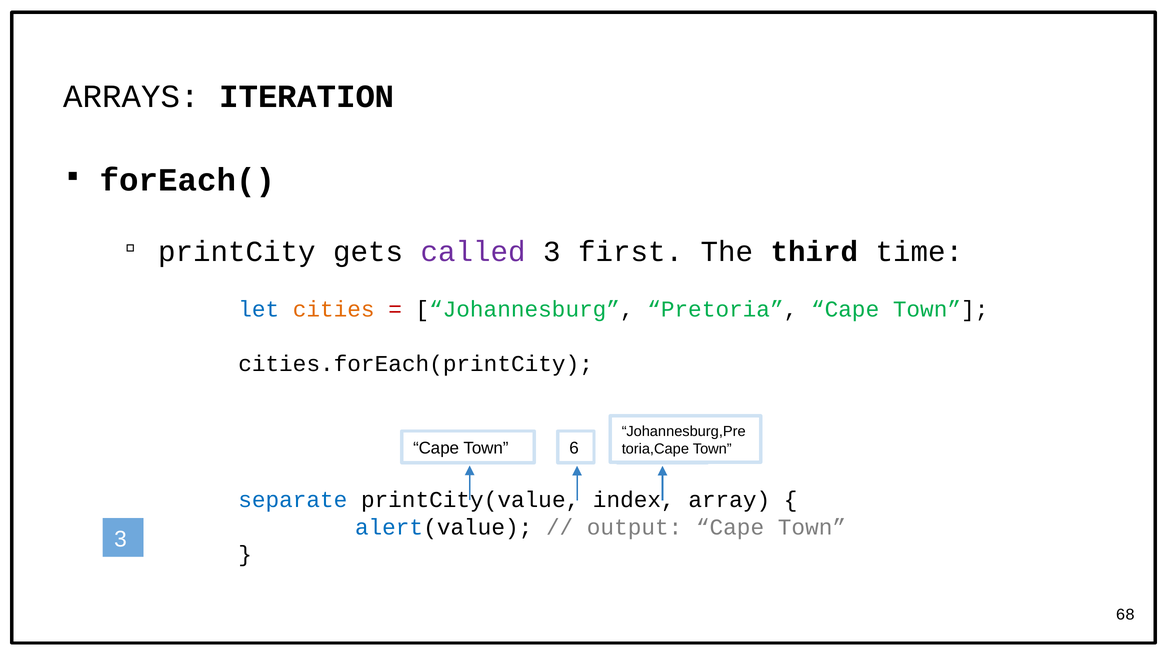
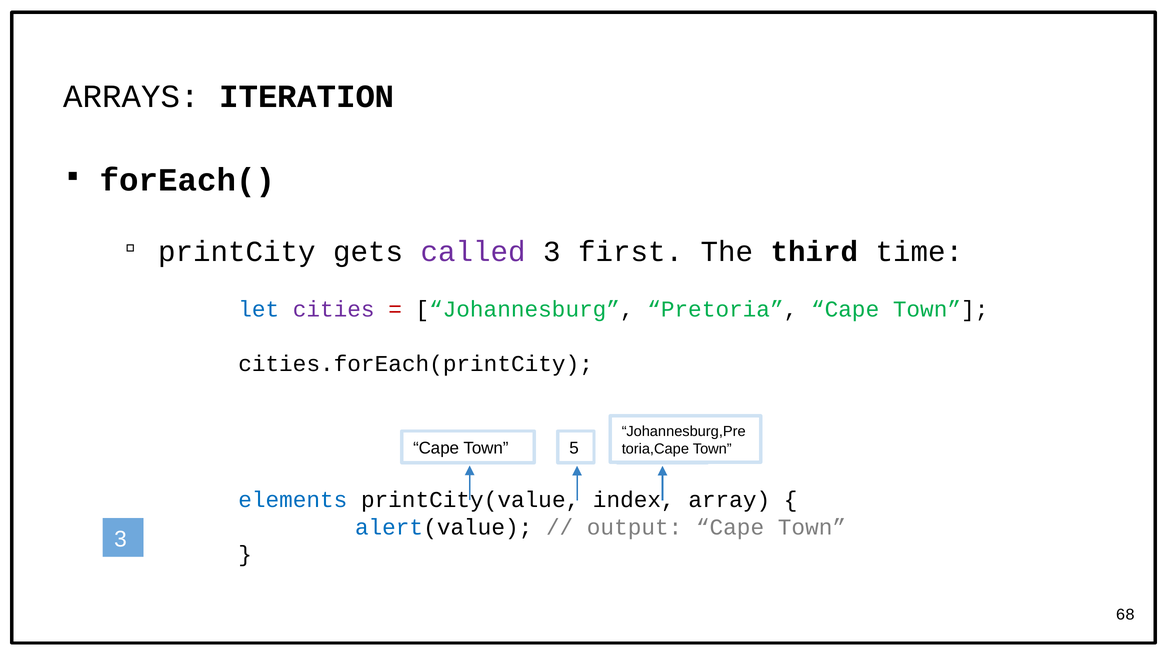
cities colour: orange -> purple (334, 310)
6: 6 -> 5 (574, 448)
separate: separate -> elements (293, 500)
